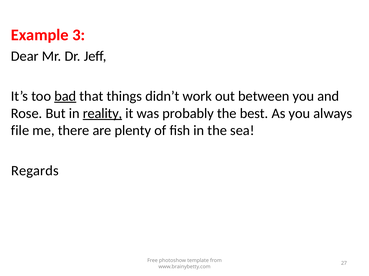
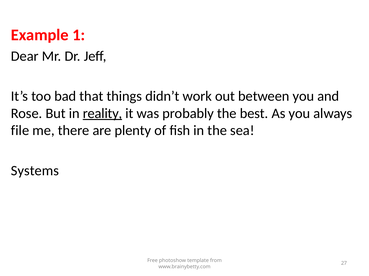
3: 3 -> 1 (79, 35)
bad underline: present -> none (65, 96)
Regards: Regards -> Systems (35, 171)
